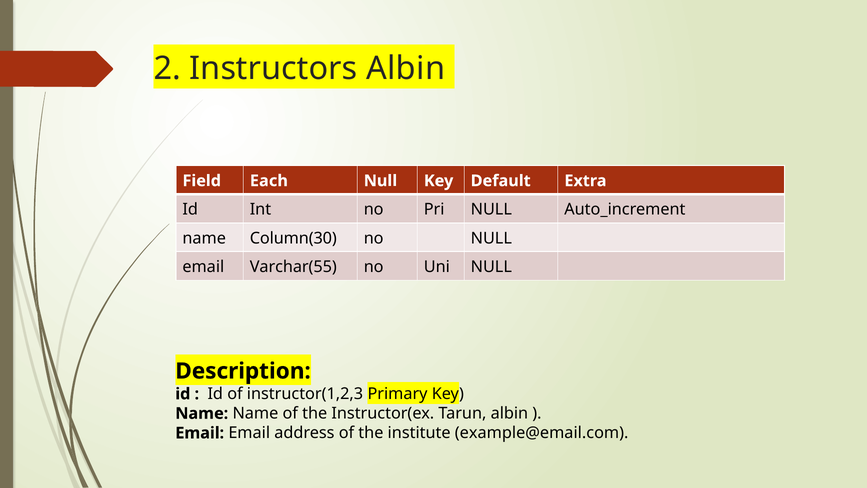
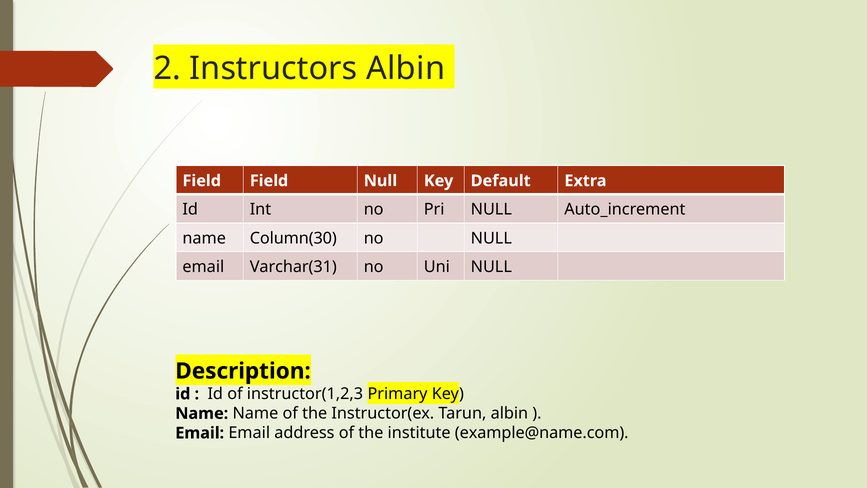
Field Each: Each -> Field (269, 181)
Varchar(55: Varchar(55 -> Varchar(31 (293, 267)
example@email.com: example@email.com -> example@name.com (542, 433)
